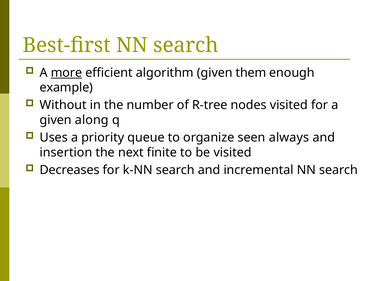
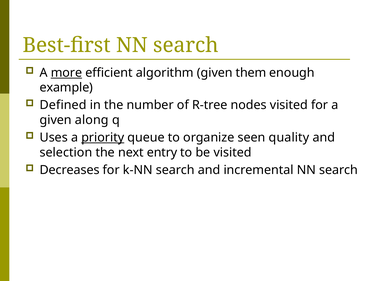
Without: Without -> Defined (63, 105)
priority underline: none -> present (103, 138)
always: always -> quality (289, 138)
insertion: insertion -> selection (66, 153)
finite: finite -> entry (162, 153)
